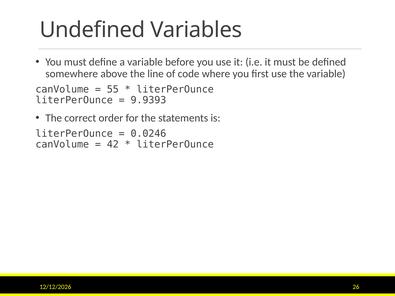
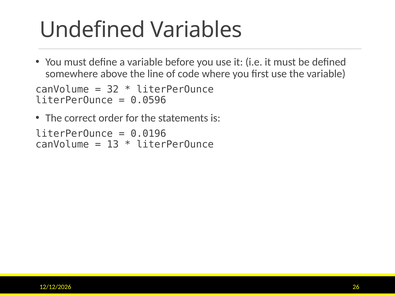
55: 55 -> 32 (113, 90)
9.9393: 9.9393 -> 0.0596 (148, 100)
0.0246: 0.0246 -> 0.0196 (148, 134)
42: 42 -> 13 (113, 144)
